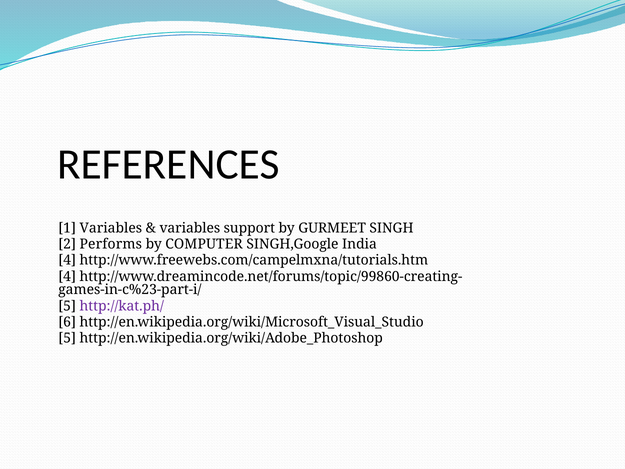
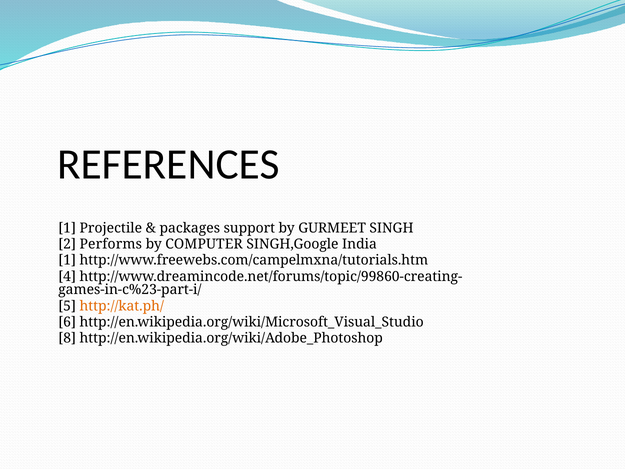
1 Variables: Variables -> Projectile (111, 228)
variables: variables -> packages (190, 228)
4: 4 -> 1 (67, 260)
http://kat.ph/ colour: purple -> orange (122, 306)
5: 5 -> 8 (67, 338)
